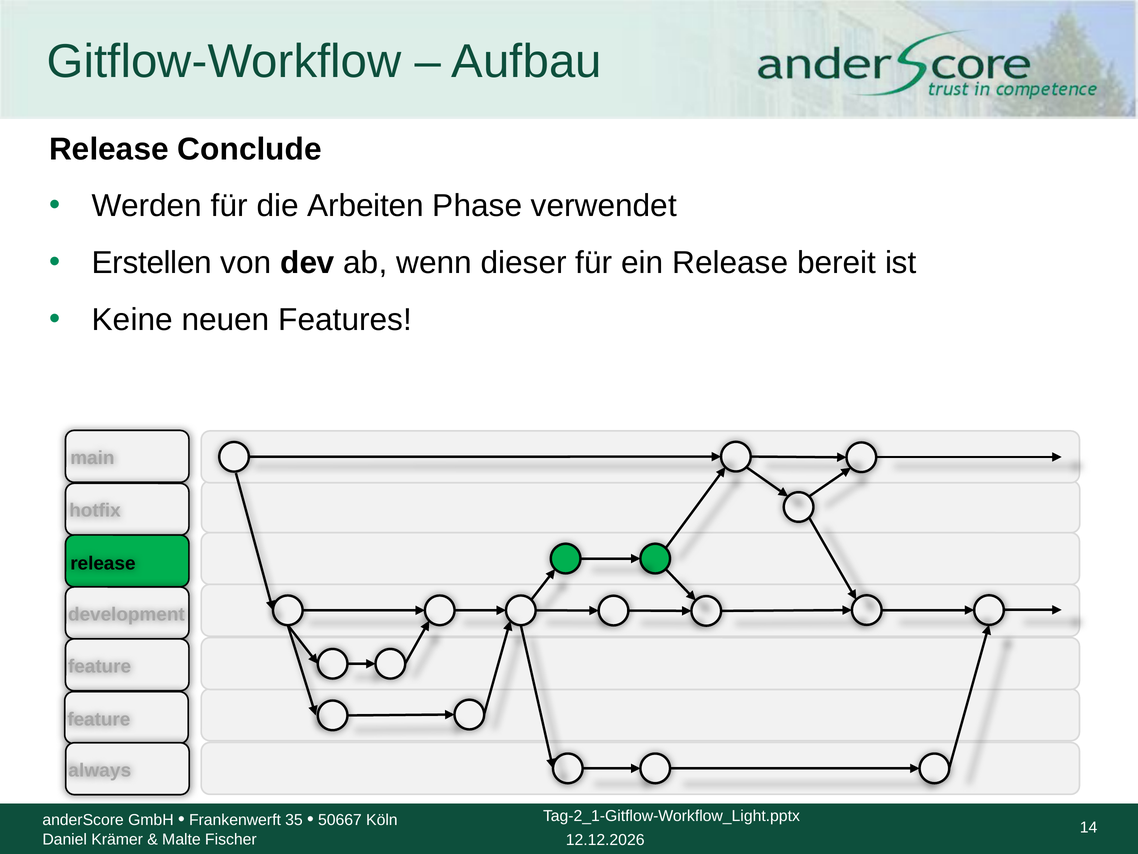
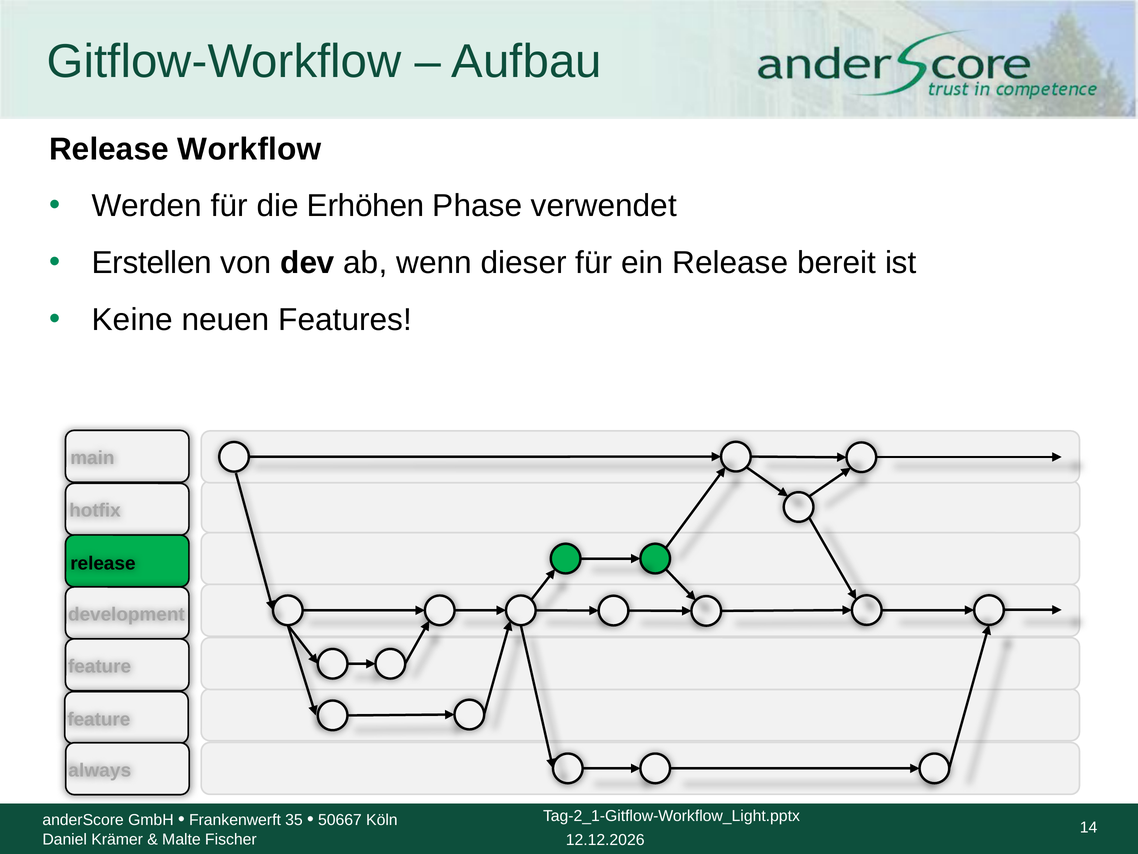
Conclude: Conclude -> Workflow (249, 149)
Arbeiten: Arbeiten -> Erhöhen (366, 206)
